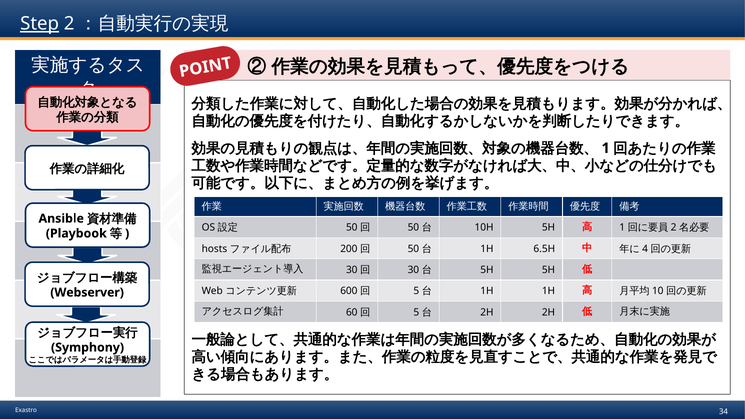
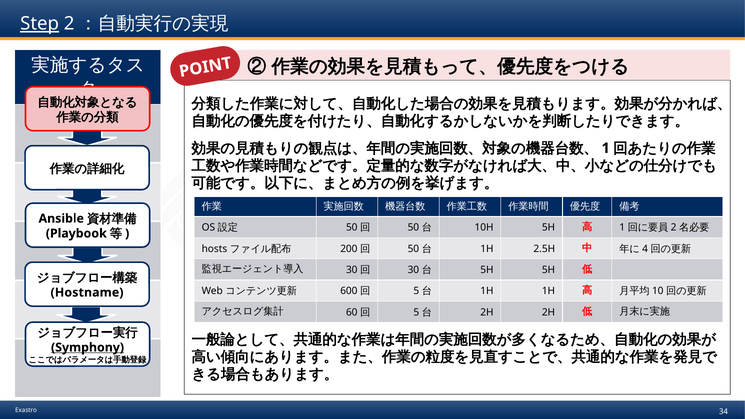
6.5H: 6.5H -> 2.5H (544, 249)
Webserver: Webserver -> Hostname (87, 293)
Symphony underline: none -> present (88, 347)
